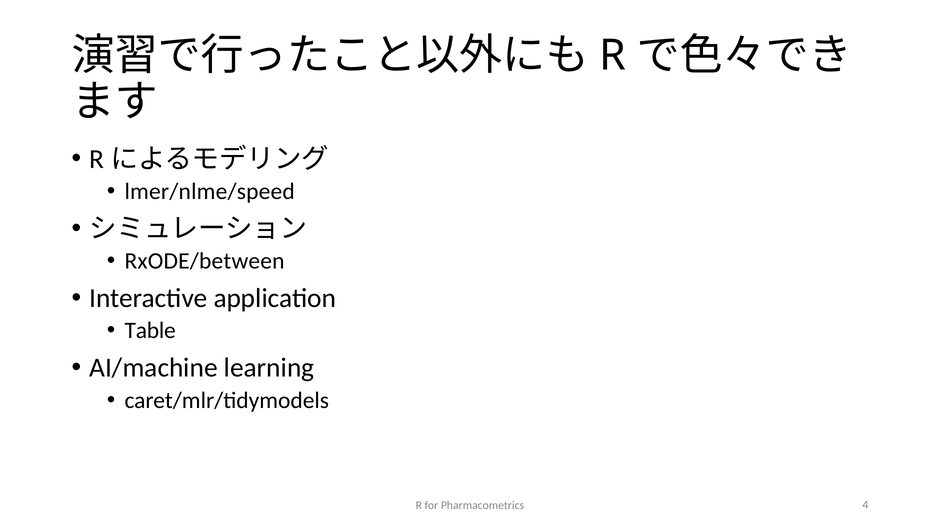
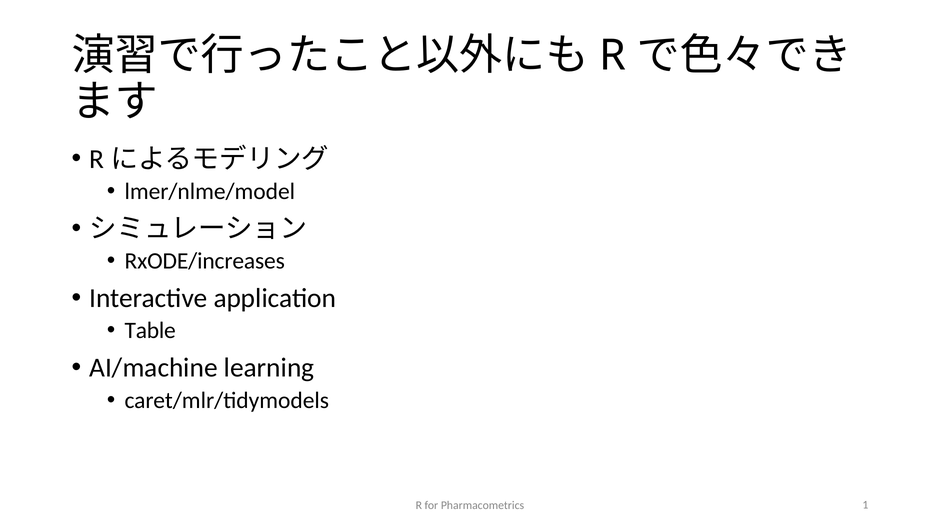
lmer/nlme/speed: lmer/nlme/speed -> lmer/nlme/model (210, 191)
RxODE/between: RxODE/between -> RxODE/increases (205, 261)
4: 4 -> 1 (865, 505)
